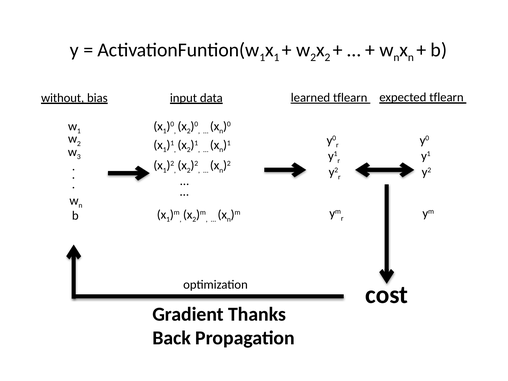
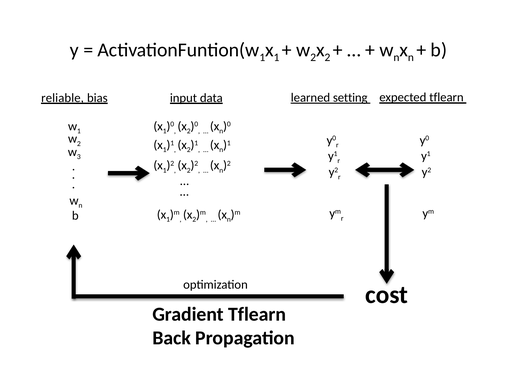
without: without -> reliable (63, 98)
learned tflearn: tflearn -> setting (350, 98)
Gradient Thanks: Thanks -> Tflearn (257, 314)
